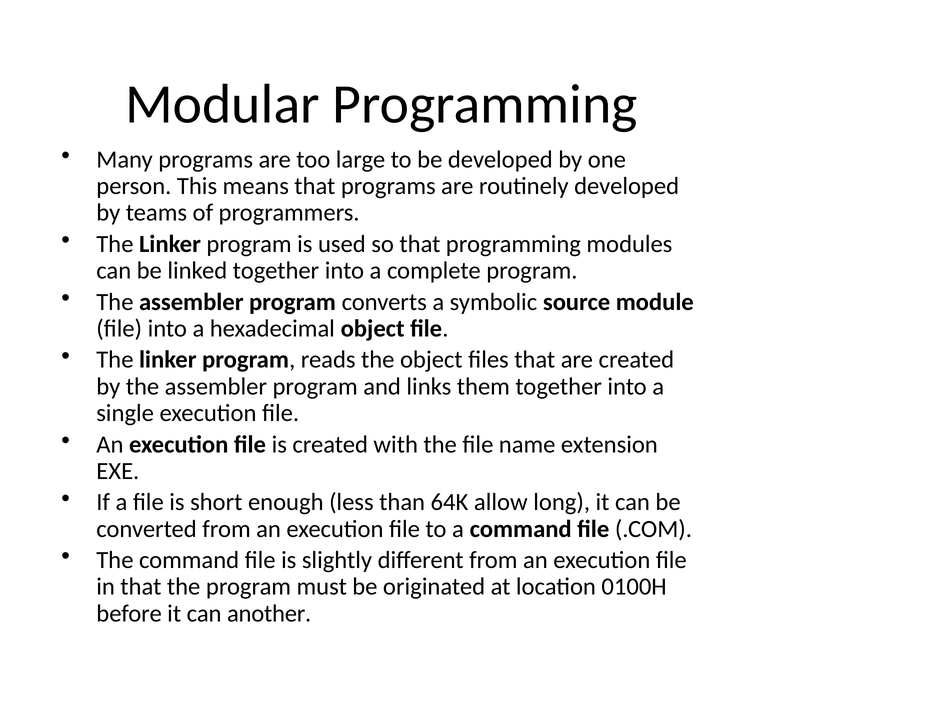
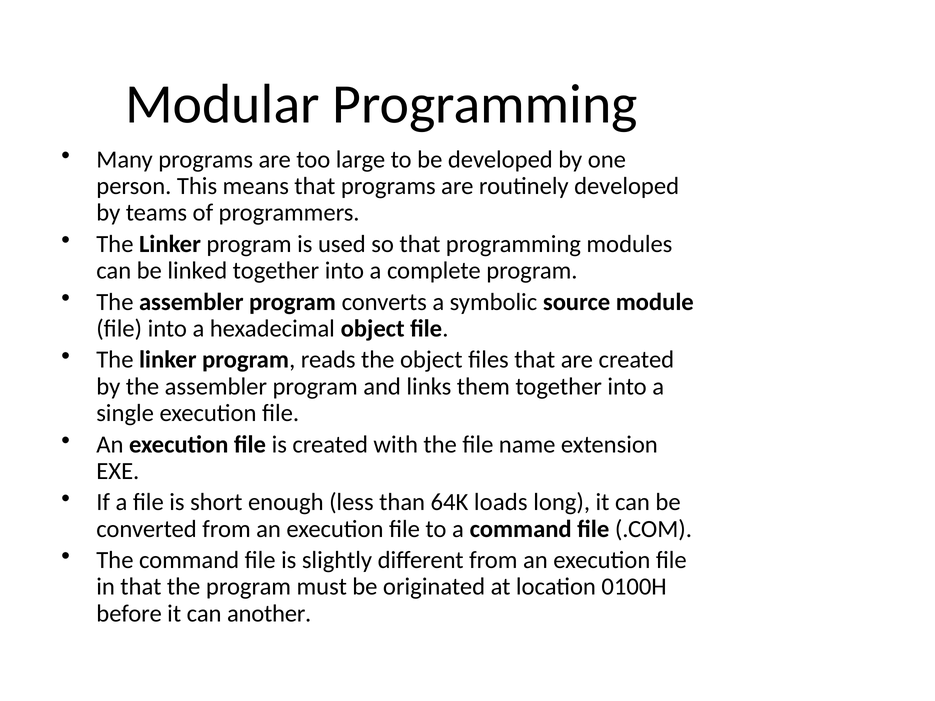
allow: allow -> loads (501, 502)
